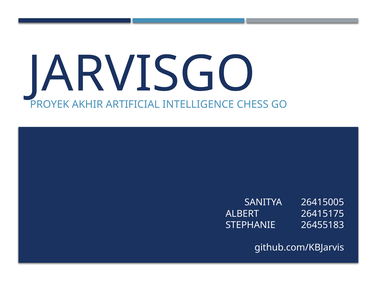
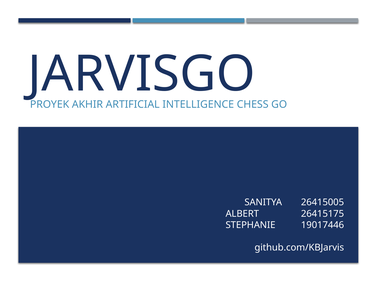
26455183: 26455183 -> 19017446 (323, 226)
